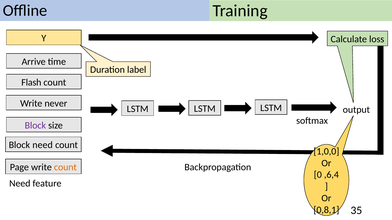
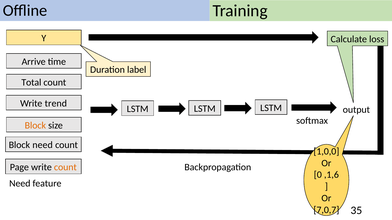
Flash: Flash -> Total (31, 82)
never: never -> trend (56, 104)
Block colour: purple -> orange (35, 126)
,6,4: ,6,4 -> ,1,6 (331, 175)
0,8,1: 0,8,1 -> 7,0,7 (326, 210)
